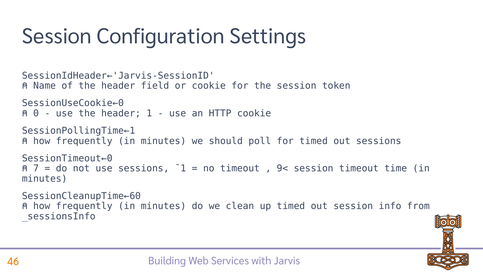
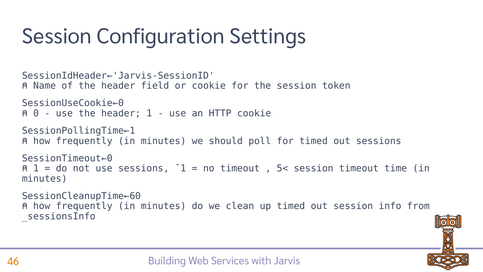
7: 7 -> 1 (36, 168)
9<: 9< -> 5< (282, 168)
